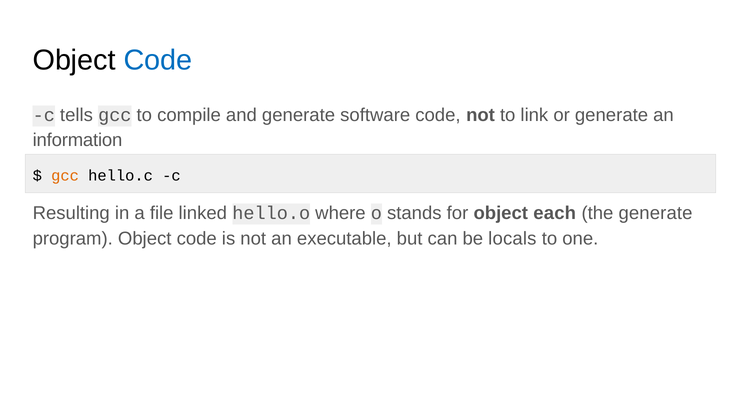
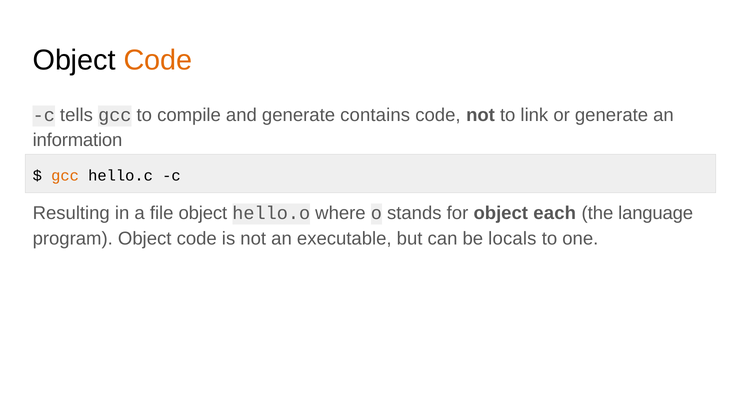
Code colour: blue -> orange (158, 60)
software: software -> contains (375, 115)
file linked: linked -> object (203, 213)
the generate: generate -> language (656, 213)
